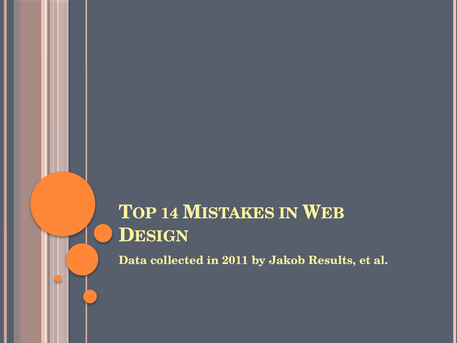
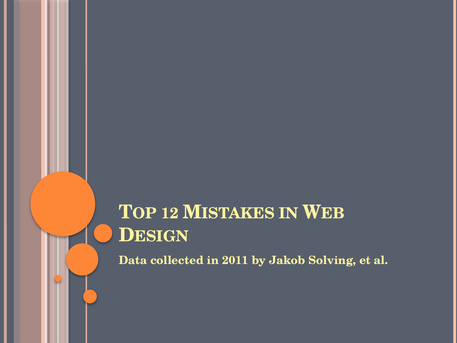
14: 14 -> 12 (170, 213)
Results: Results -> Solving (332, 260)
